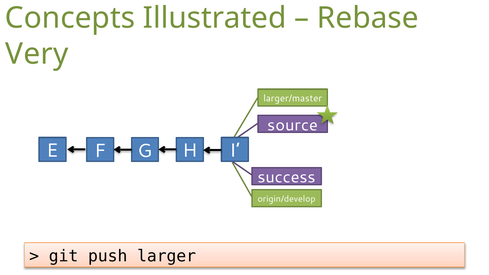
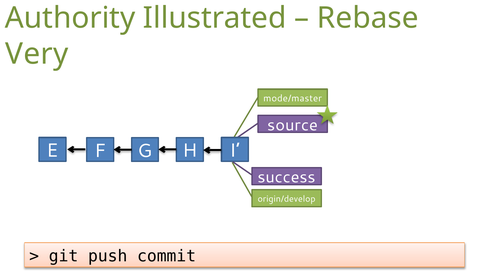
Concepts: Concepts -> Authority (70, 18)
larger/master: larger/master -> mode/master (293, 98)
larger: larger -> commit (167, 256)
